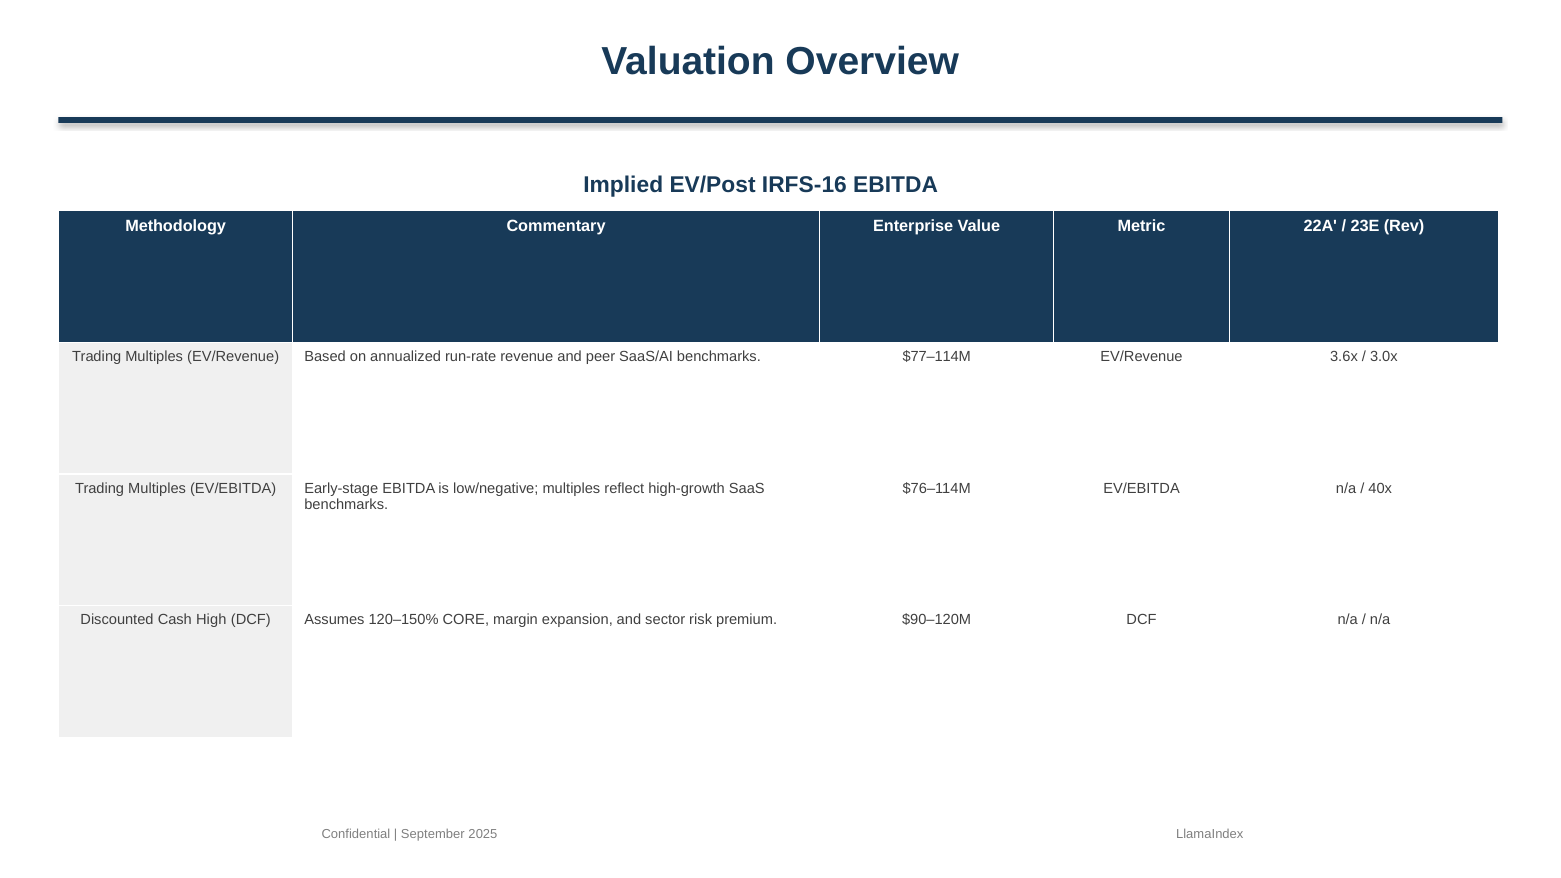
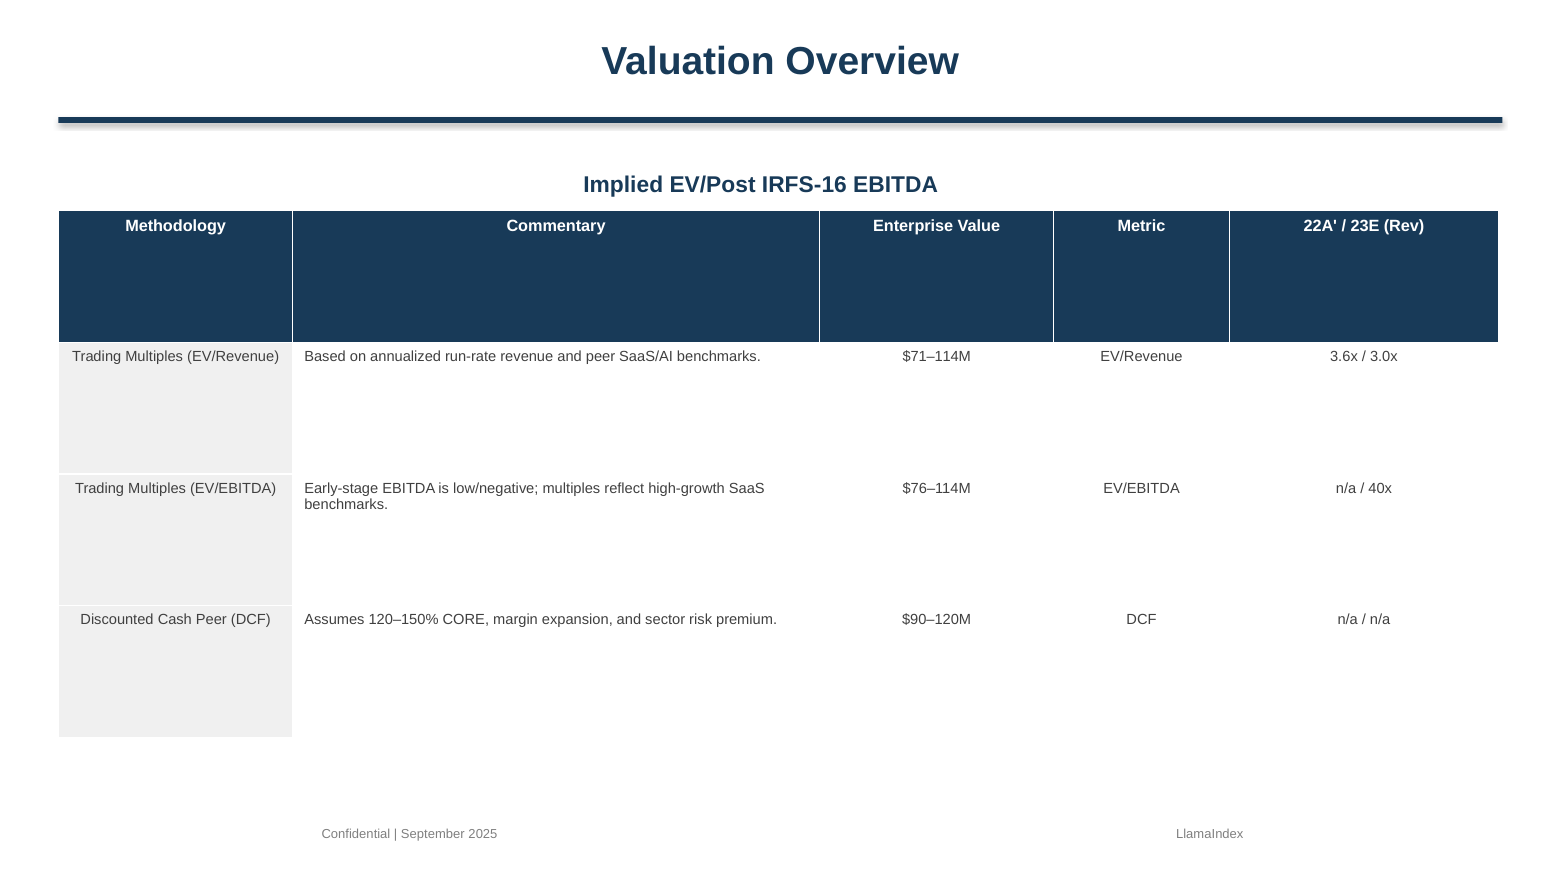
$77–114M: $77–114M -> $71–114M (937, 357)
Cash High: High -> Peer (211, 620)
